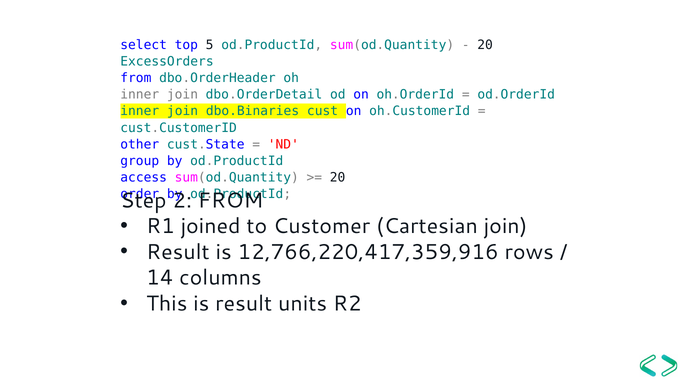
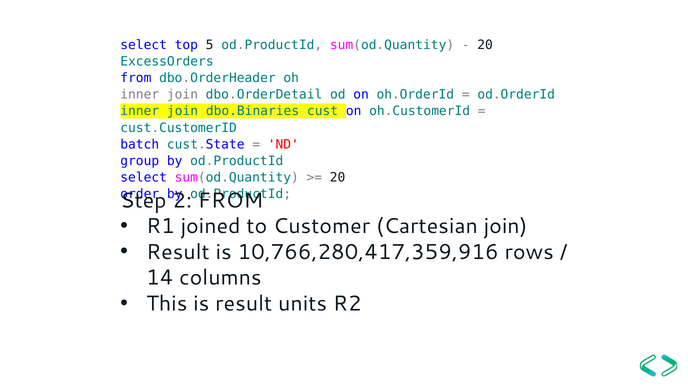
other: other -> batch (140, 144)
access: access -> select (144, 177)
12,766,220,417,359,916: 12,766,220,417,359,916 -> 10,766,280,417,359,916 (368, 252)
